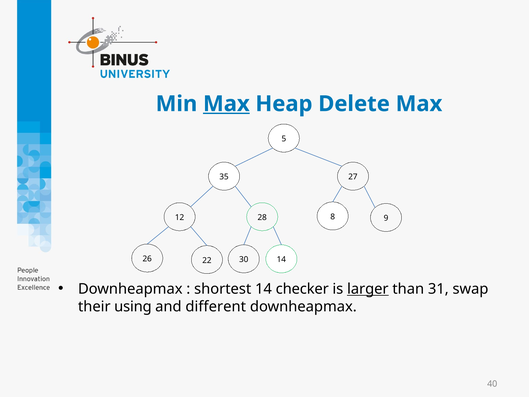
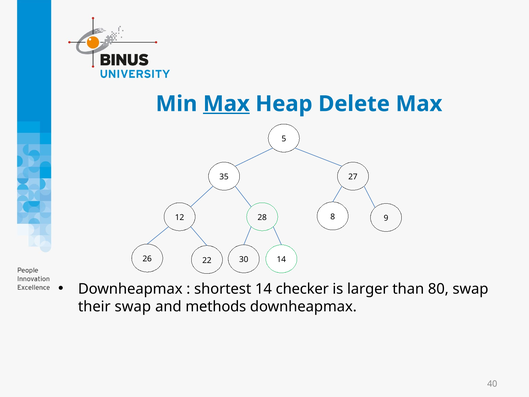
larger underline: present -> none (368, 289)
31: 31 -> 80 (438, 289)
their using: using -> swap (133, 306)
different: different -> methods (216, 306)
